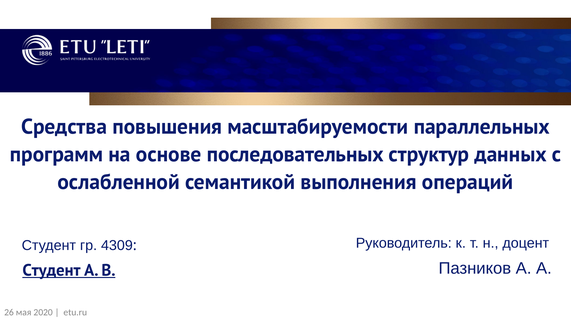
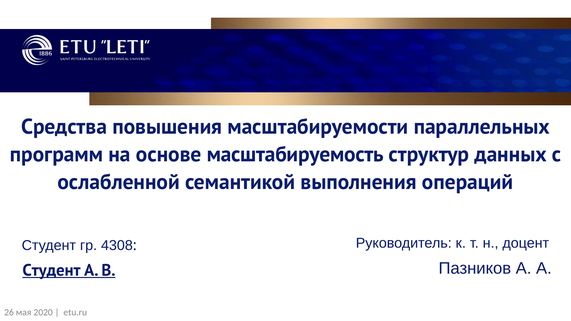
последовательных: последовательных -> масштабируемость (295, 155)
4309: 4309 -> 4308 (117, 246)
